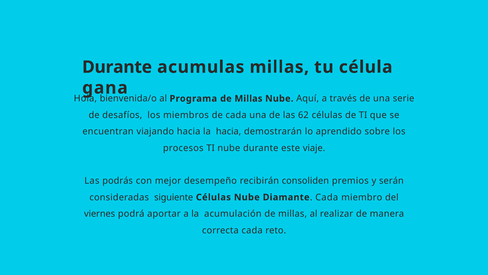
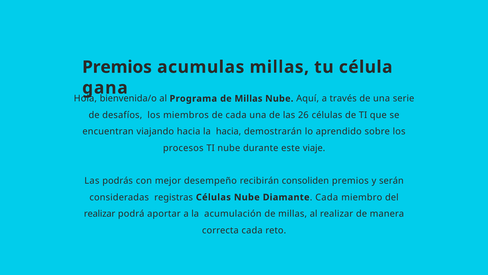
Durante: Durante -> Premios (117, 67)
62: 62 -> 26 (303, 115)
siguiente: siguiente -> registras (174, 197)
viernes: viernes -> realizar (100, 213)
